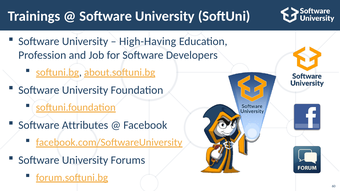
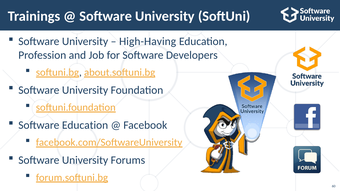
Software Attributes: Attributes -> Education (85, 125)
